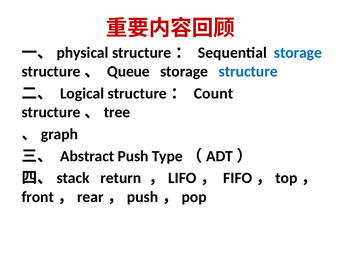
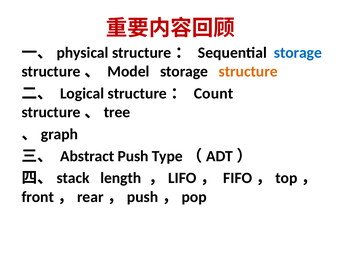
Queue: Queue -> Model (128, 72)
structure colour: blue -> orange (248, 72)
return: return -> length (121, 178)
